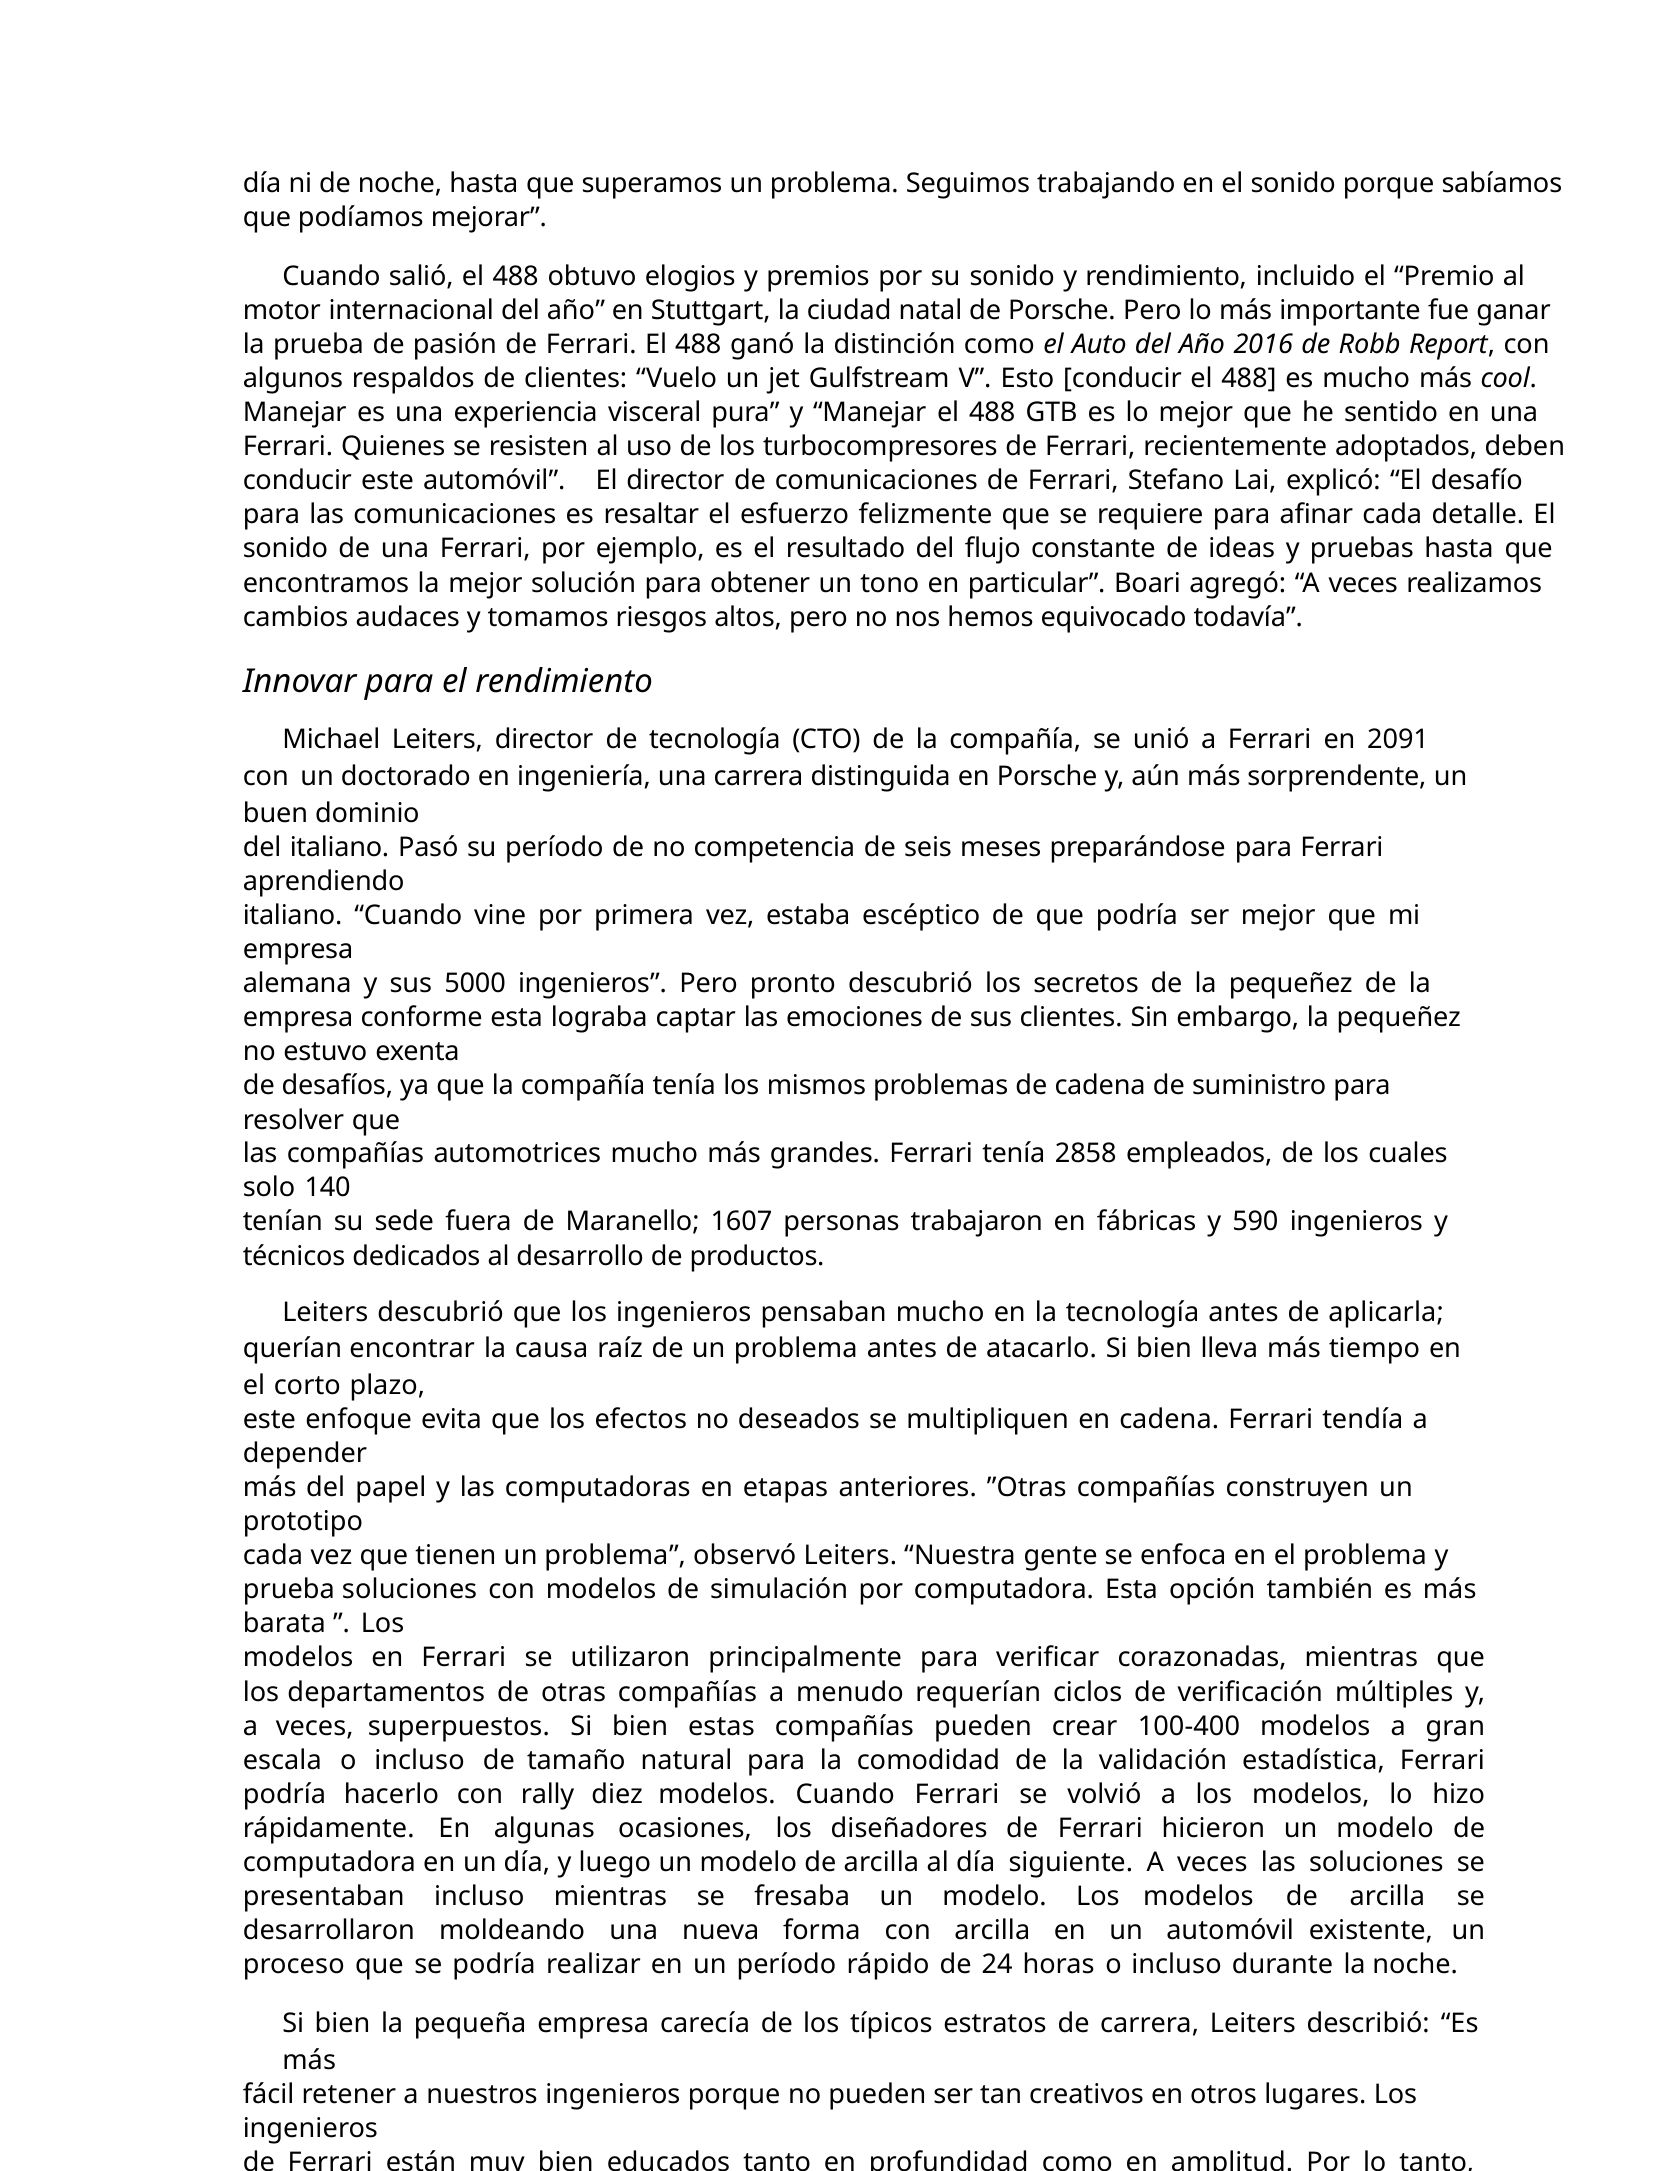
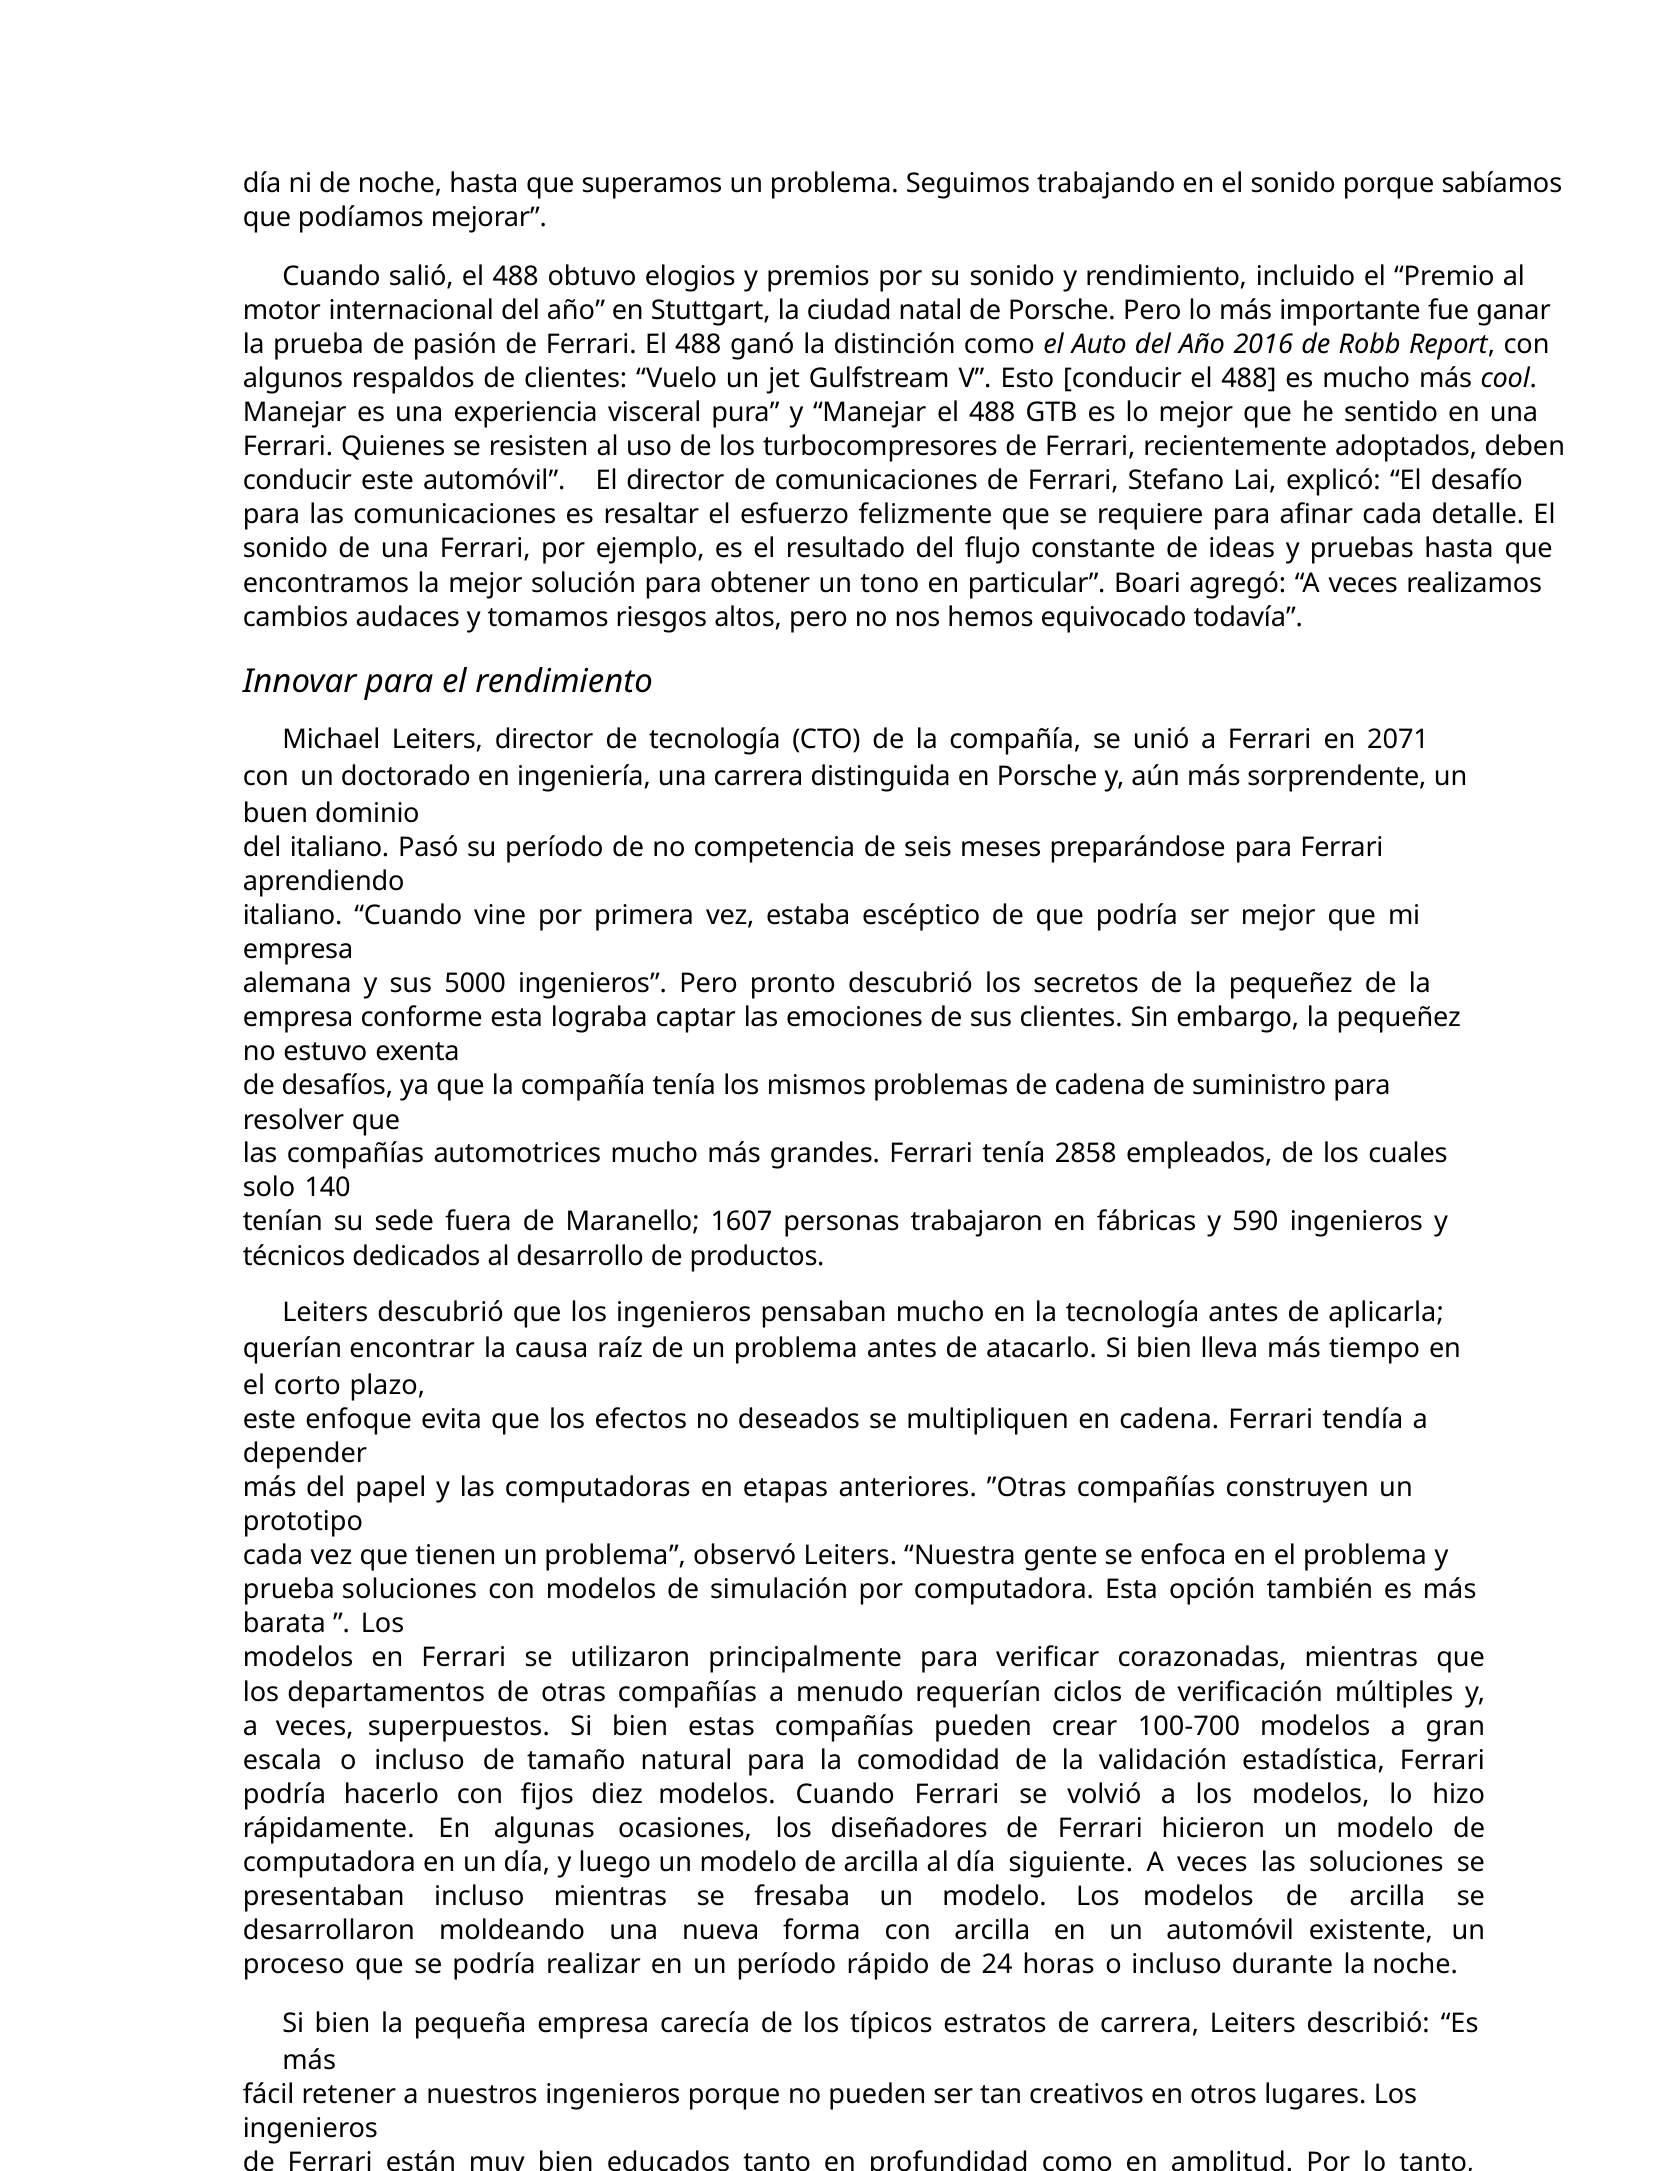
2091: 2091 -> 2071 (1398, 740)
100-400: 100-400 -> 100-700 (1189, 1727)
rally: rally -> fijos (547, 1795)
